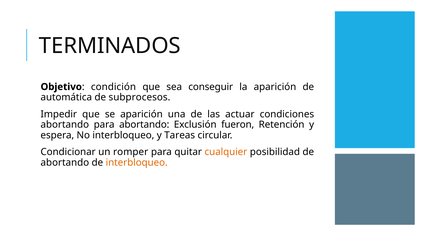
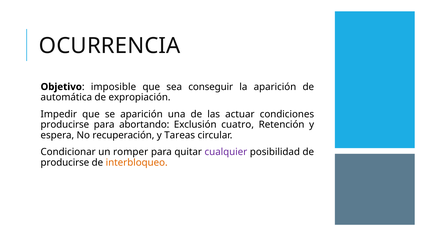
TERMINADOS: TERMINADOS -> OCURRENCIA (110, 46)
condición: condición -> imposible (113, 87)
subprocesos: subprocesos -> expropiación (140, 97)
abortando: abortando -> producirse (65, 124)
fueron: fueron -> cuatro (238, 124)
No interbloqueo: interbloqueo -> recuperación (123, 135)
cualquier colour: orange -> purple (226, 152)
abortando: abortando -> producirse (65, 162)
